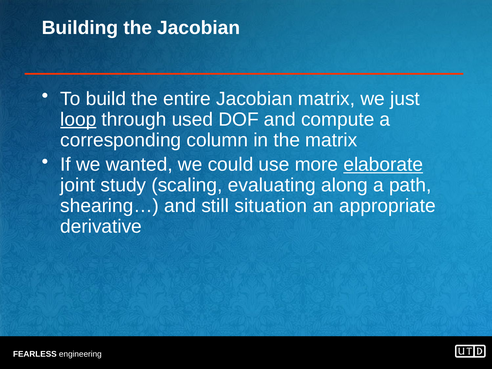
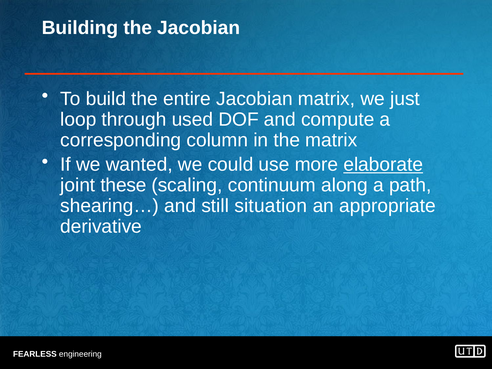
loop underline: present -> none (78, 119)
study: study -> these (123, 185)
evaluating: evaluating -> continuum (272, 185)
